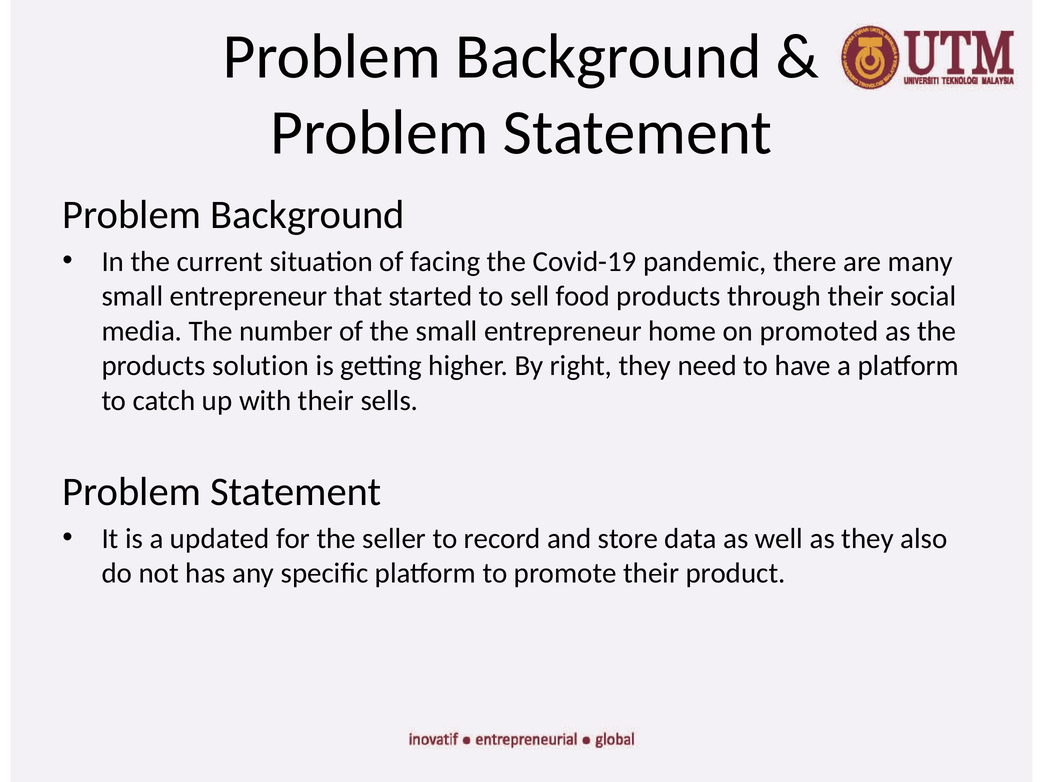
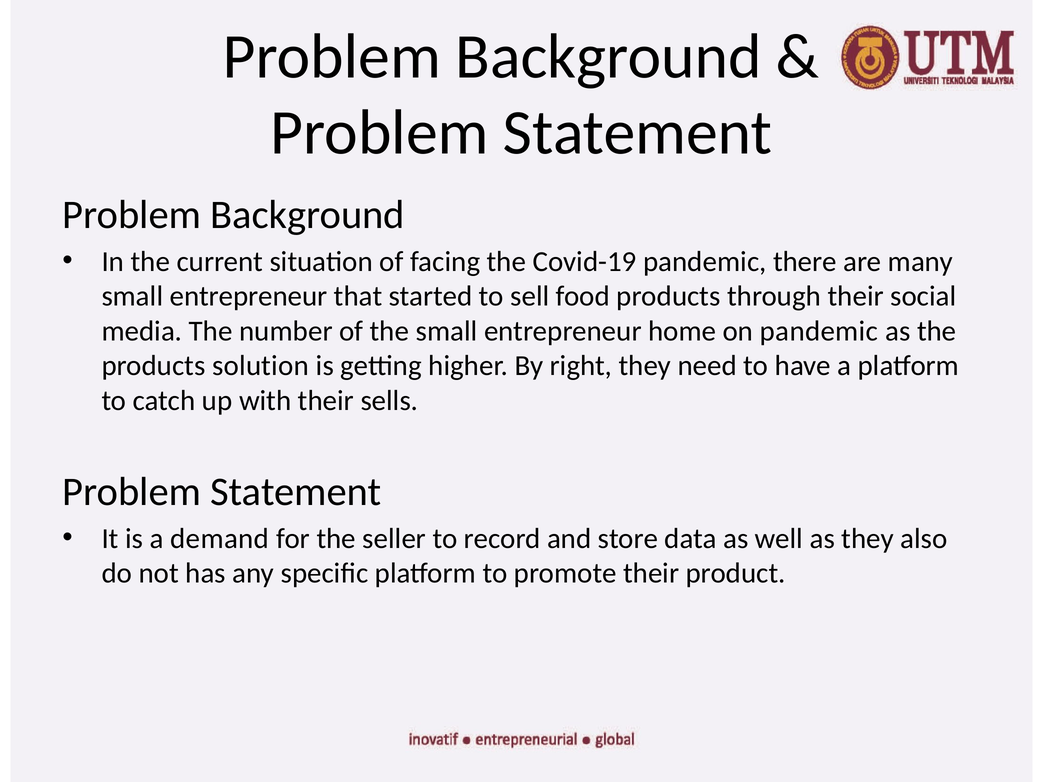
on promoted: promoted -> pandemic (819, 331)
updated: updated -> demand (220, 539)
